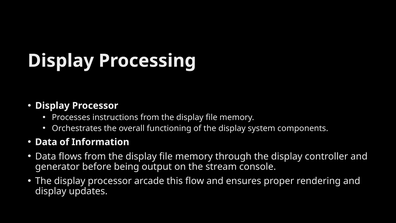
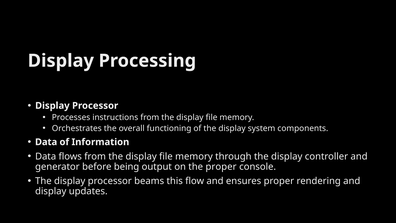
the stream: stream -> proper (221, 166)
arcade: arcade -> beams (149, 181)
